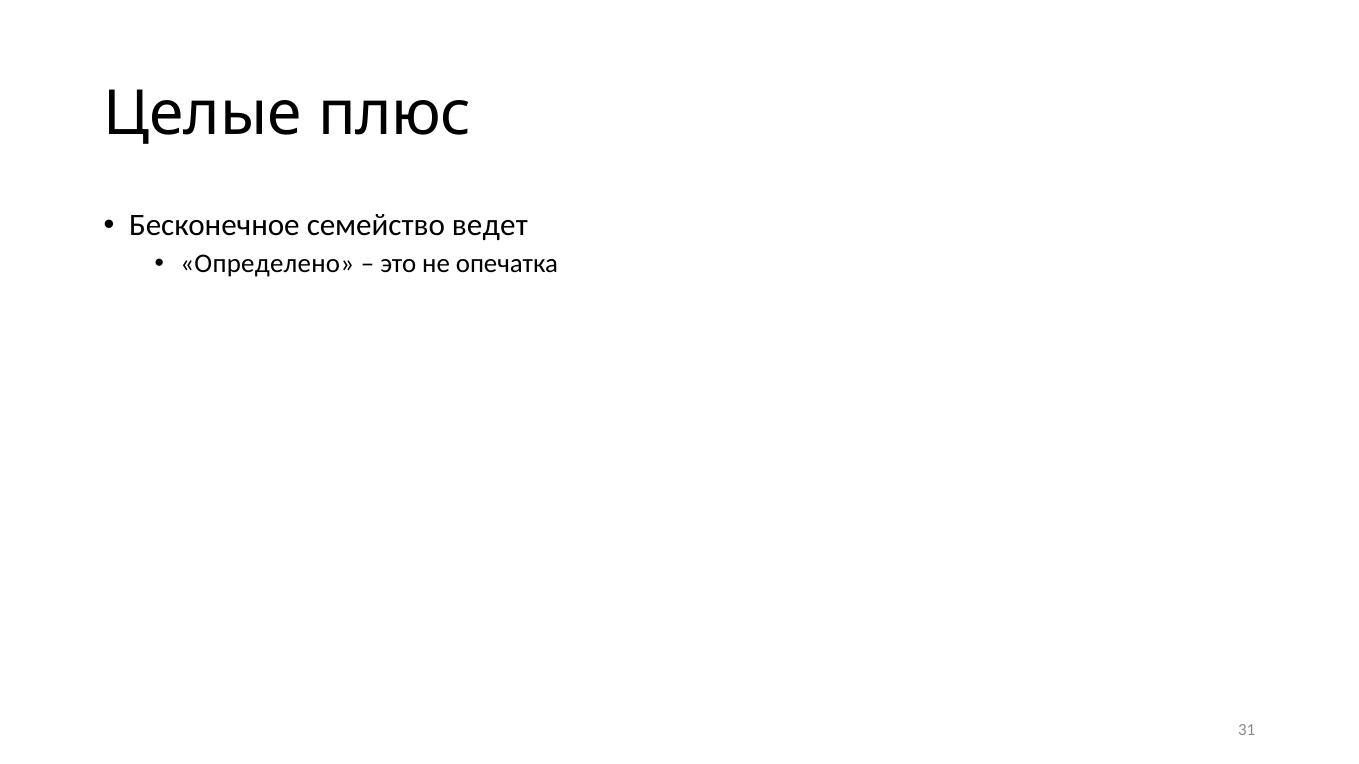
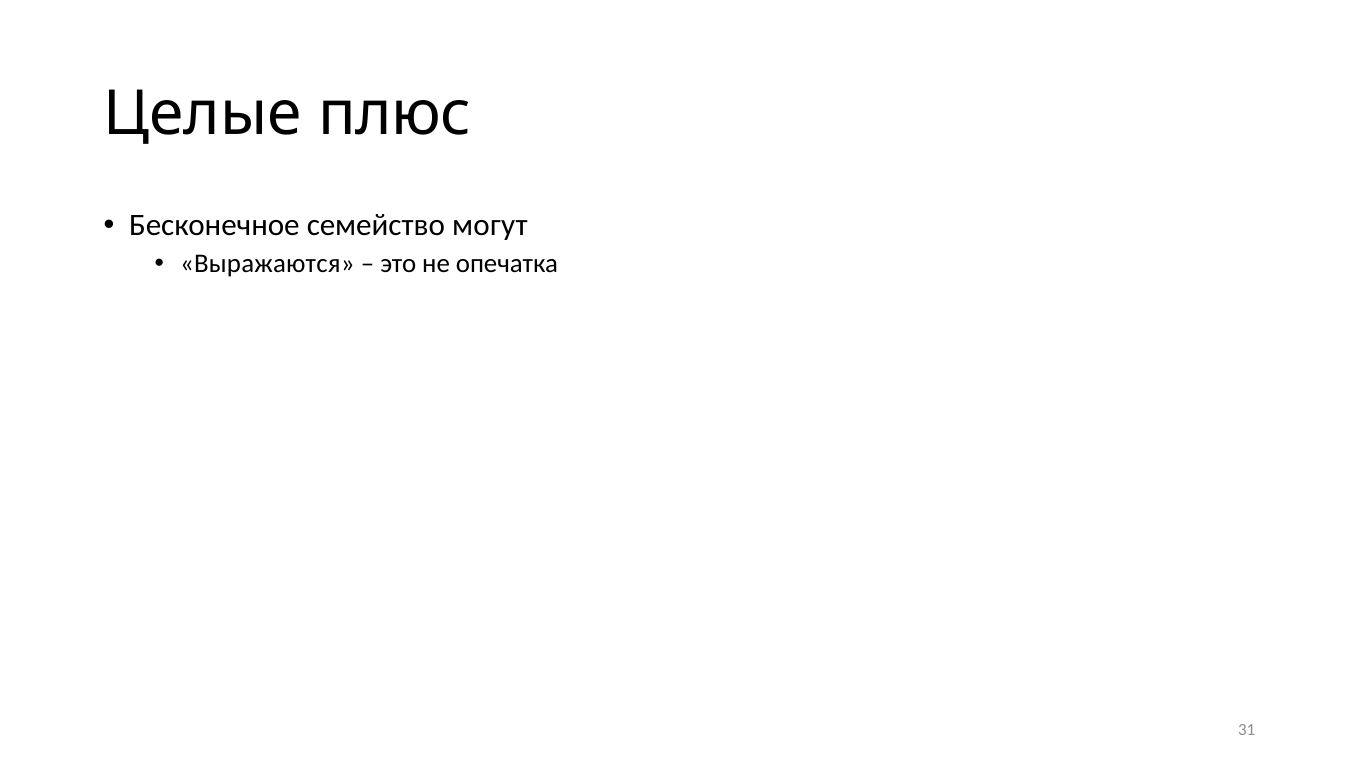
ведет: ведет -> могут (490, 225)
Определено: Определено -> Выражаются (267, 264)
